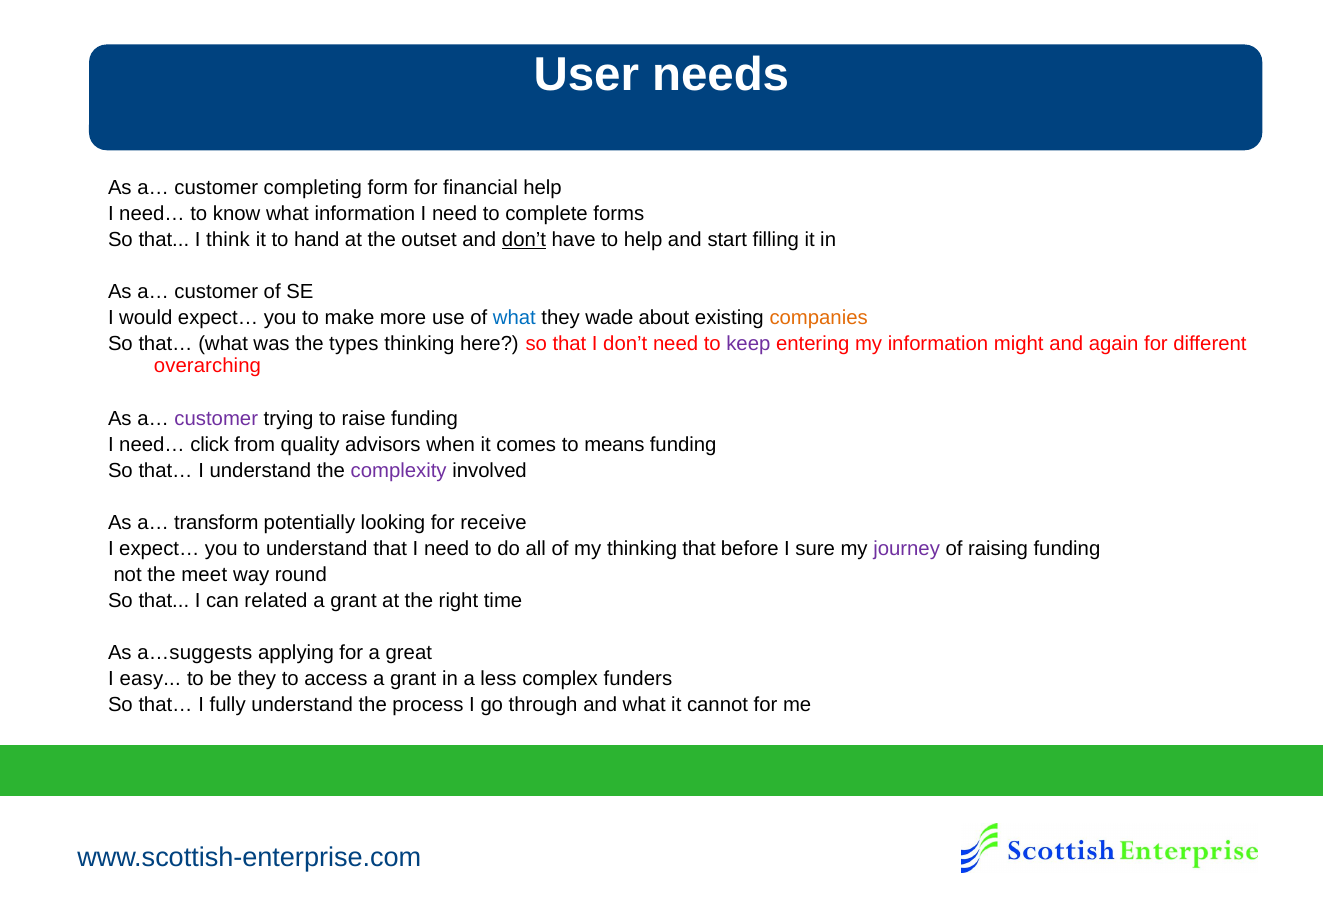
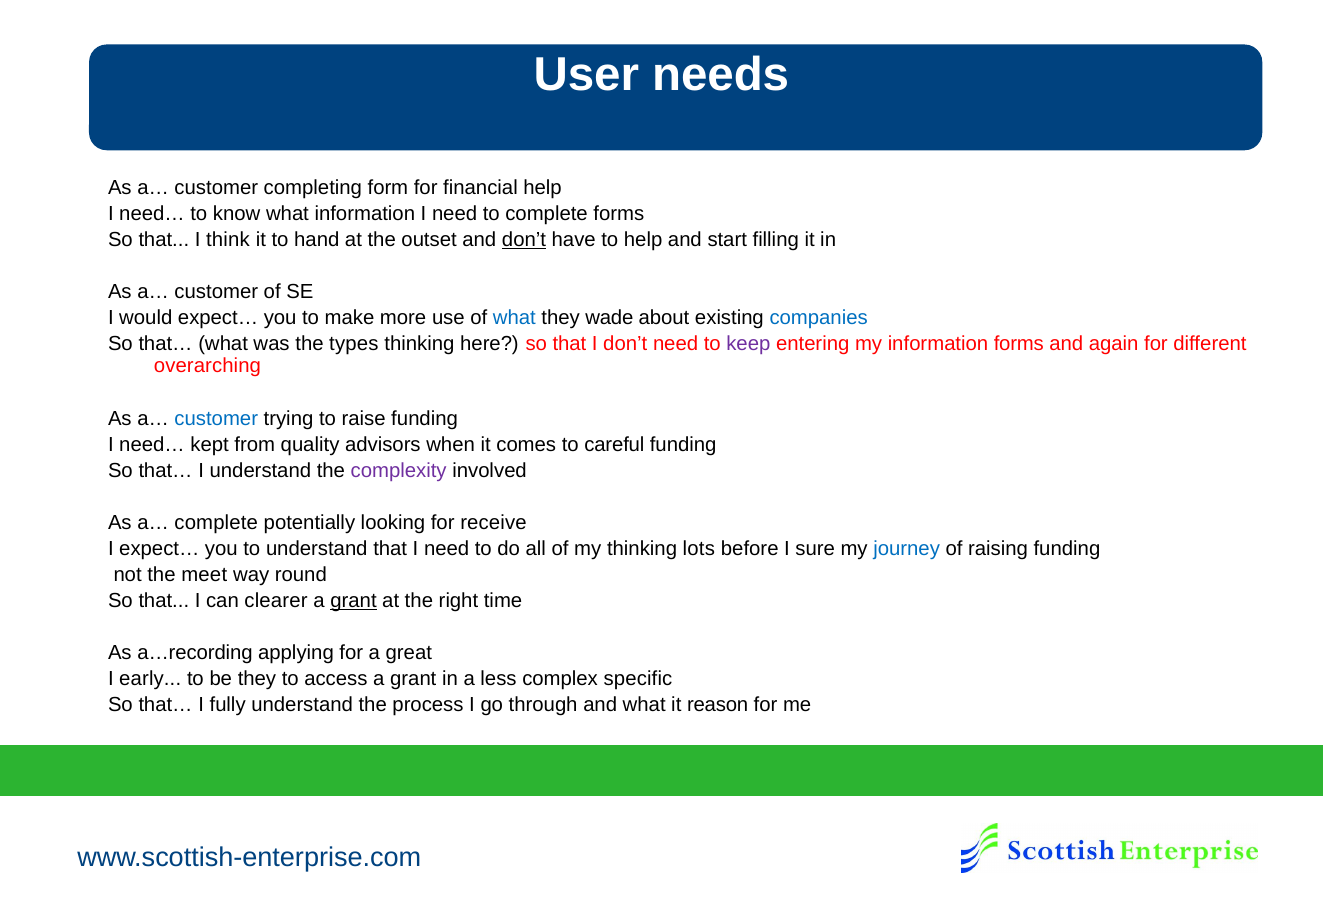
companies colour: orange -> blue (819, 318)
information might: might -> forms (1019, 344)
customer colour: purple -> blue (216, 418)
click: click -> kept (210, 444)
means: means -> careful (614, 444)
a… transform: transform -> complete (216, 523)
thinking that: that -> lots (699, 549)
journey colour: purple -> blue (907, 549)
related: related -> clearer (276, 601)
grant underline: none -> present (354, 601)
a…suggests: a…suggests -> a…recording (195, 653)
easy: easy -> early (150, 679)
funders: funders -> specific (638, 679)
cannot: cannot -> reason (718, 705)
